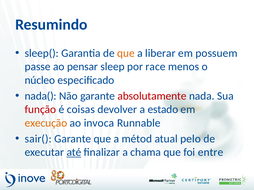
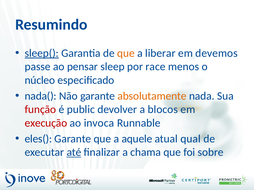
sleep( underline: none -> present (42, 53)
possuem: possuem -> devemos (217, 53)
absolutamente colour: red -> orange (152, 96)
coisas: coisas -> public (81, 110)
estado: estado -> blocos (163, 110)
execução colour: orange -> red (46, 123)
sair(: sair( -> eles( (38, 139)
métod: métod -> aquele (137, 139)
pelo: pelo -> qual (191, 139)
entre: entre -> sobre (211, 153)
